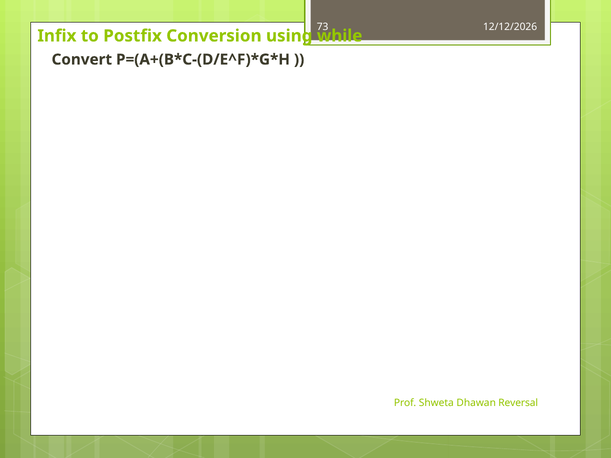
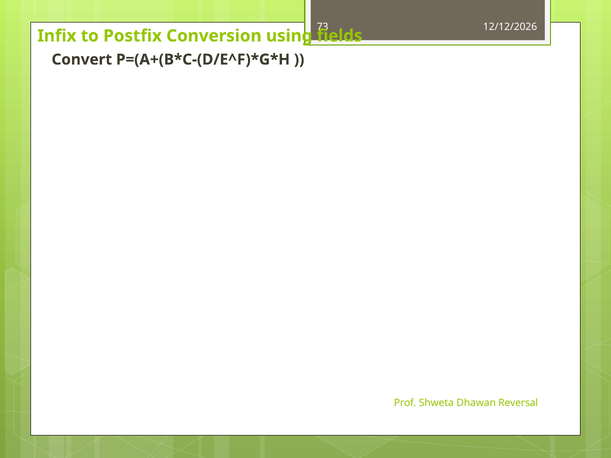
while: while -> fields (340, 36)
